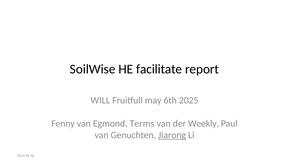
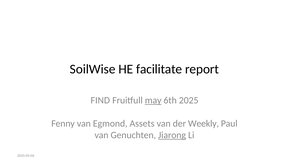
WILL: WILL -> FIND (100, 100)
may underline: none -> present (153, 100)
Terms: Terms -> Assets (142, 123)
